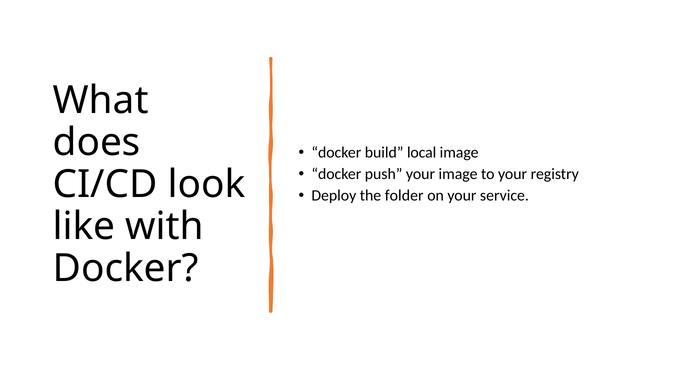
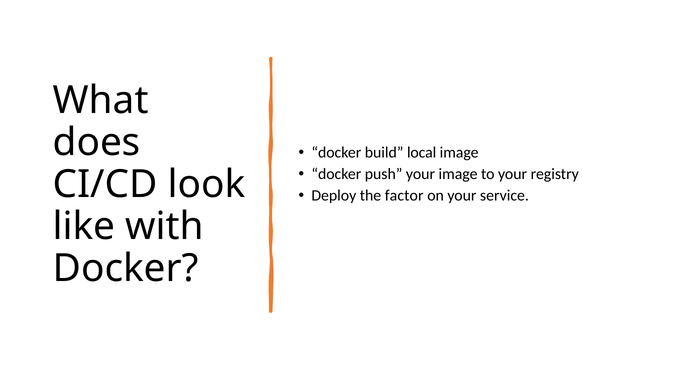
folder: folder -> factor (404, 196)
